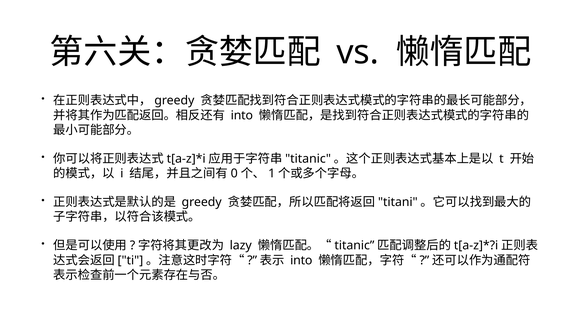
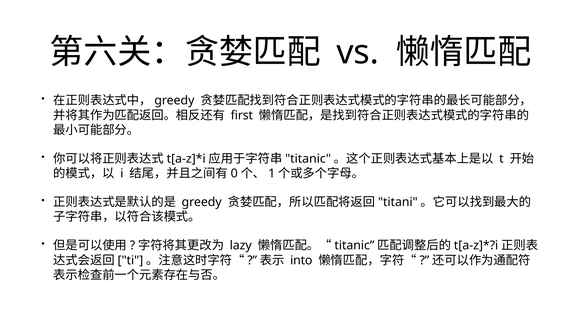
into: into -> first (242, 115)
